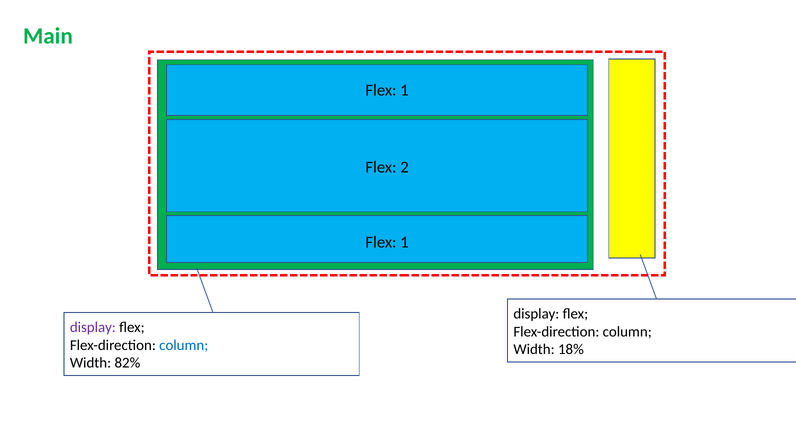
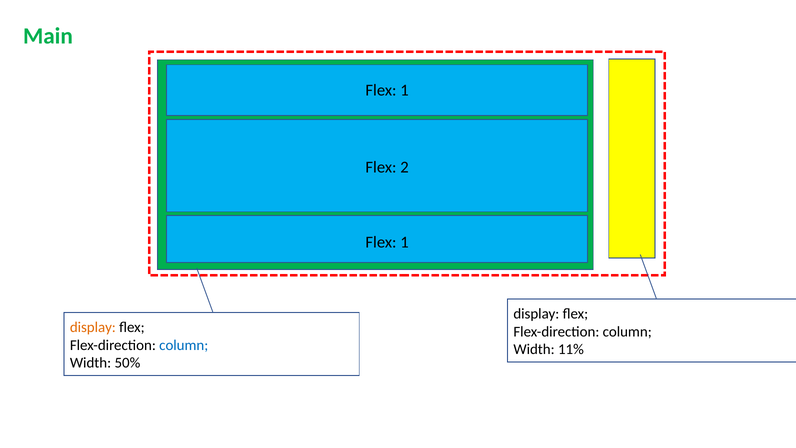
display colour: purple -> orange (93, 327)
18%: 18% -> 11% (571, 349)
82%: 82% -> 50% (127, 363)
